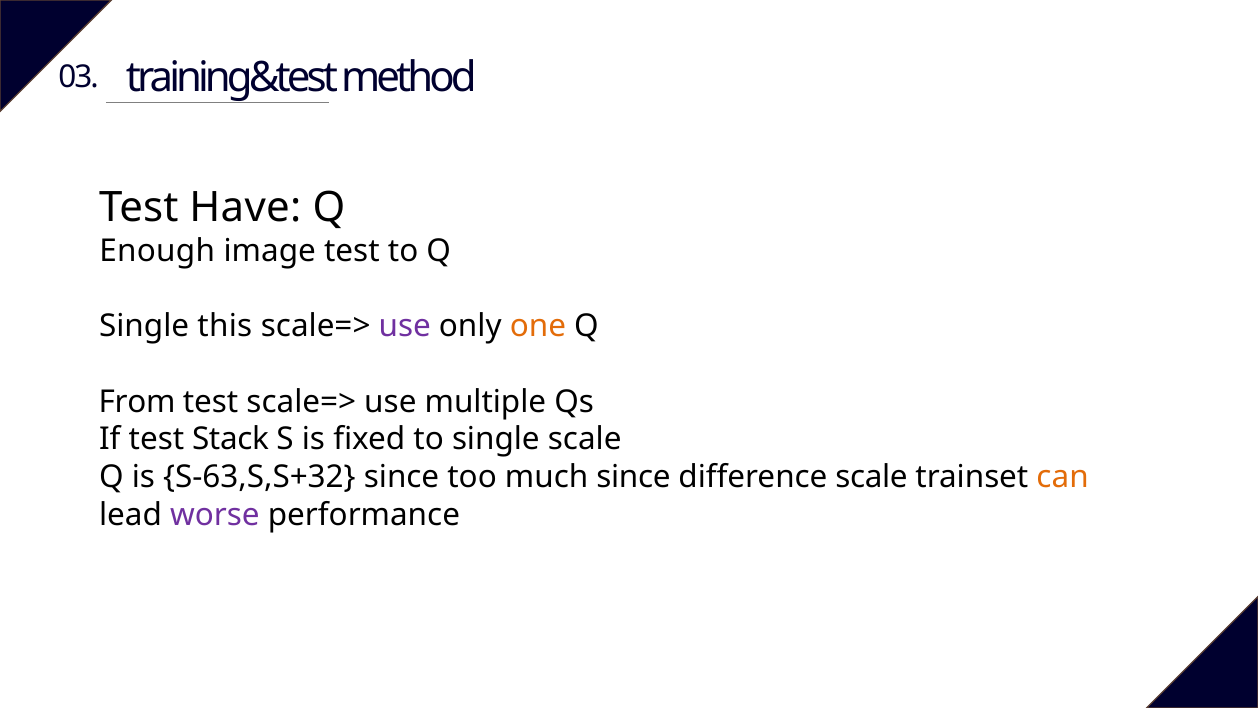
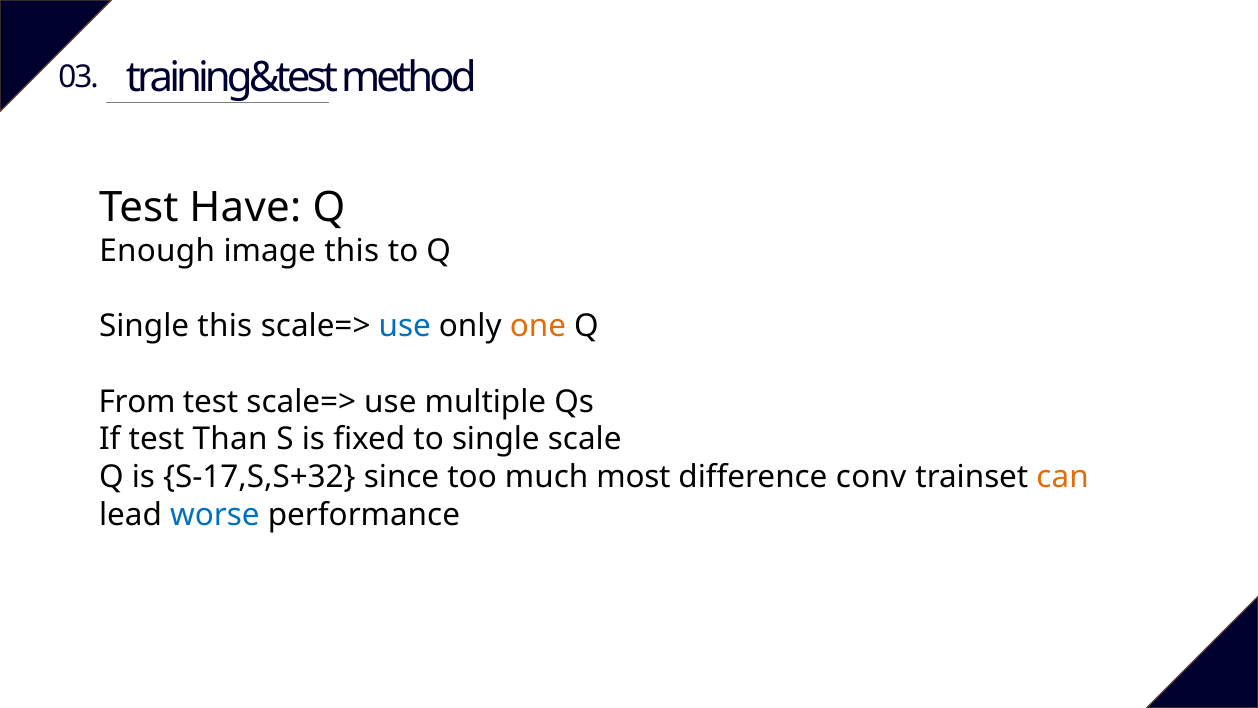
image test: test -> this (352, 251)
use colour: purple -> blue (405, 326)
Stack: Stack -> Than (230, 439)
S-63,S,S+32: S-63,S,S+32 -> S-17,S,S+32 (259, 477)
much since: since -> most (633, 477)
difference scale: scale -> conv (871, 477)
worse colour: purple -> blue (215, 515)
